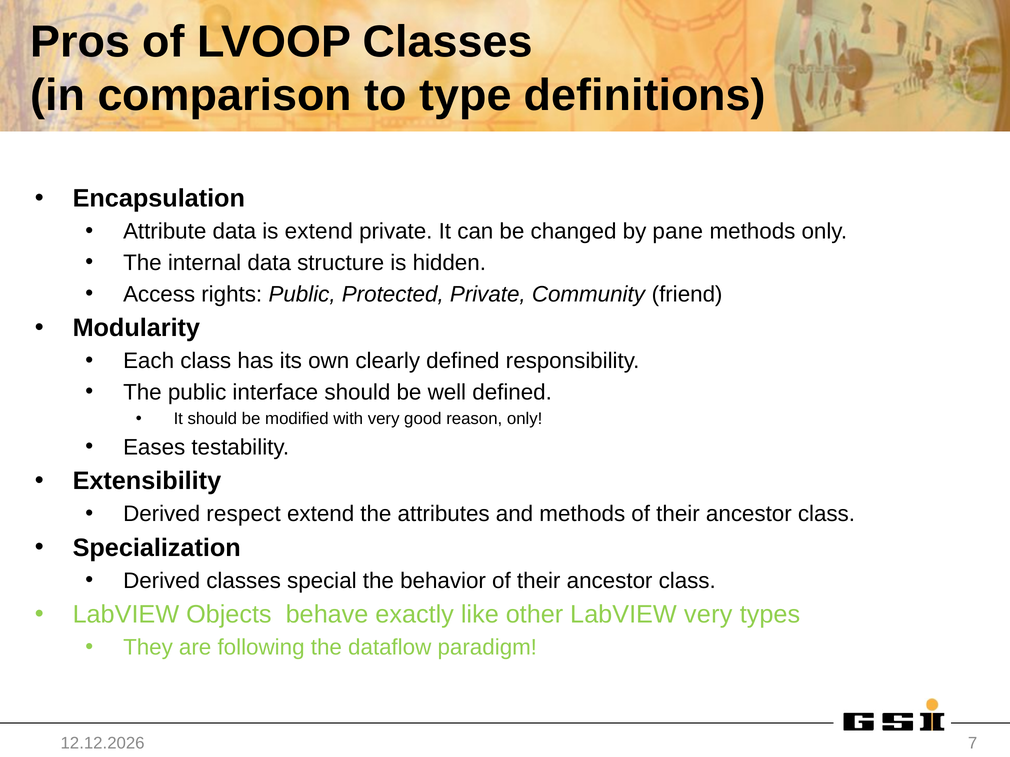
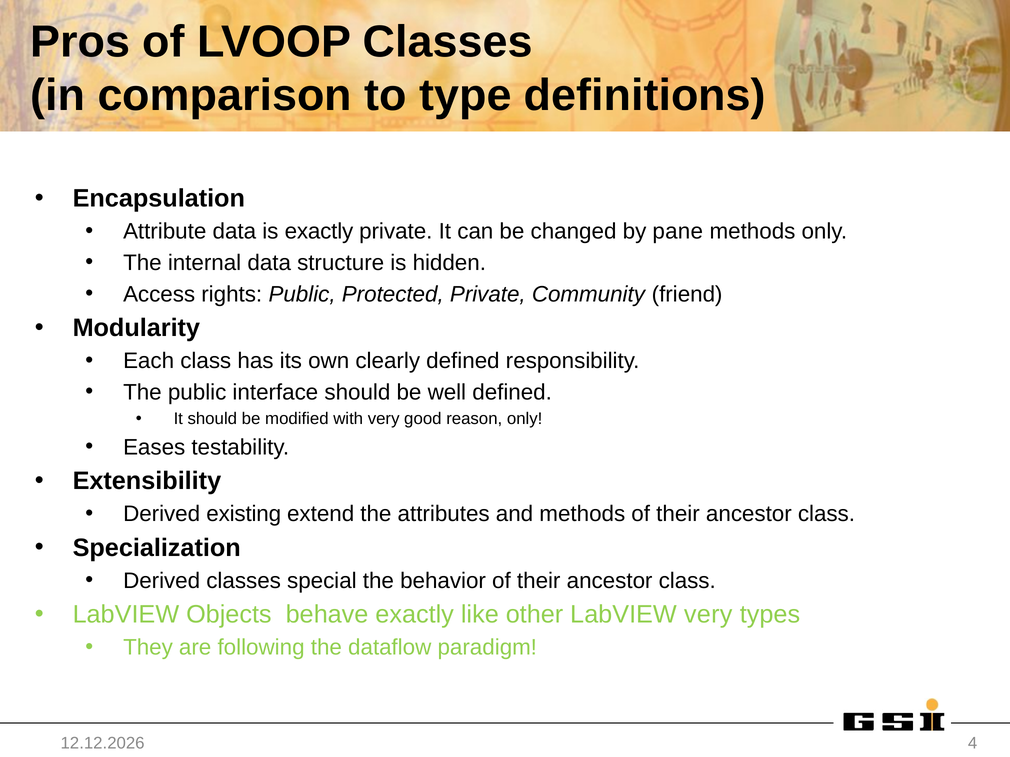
is extend: extend -> exactly (319, 232)
respect: respect -> existing (244, 514)
7: 7 -> 4 (973, 744)
